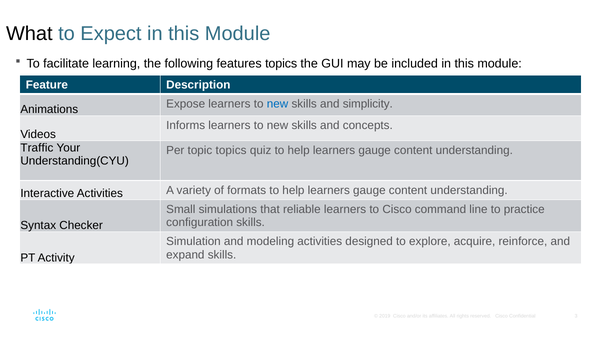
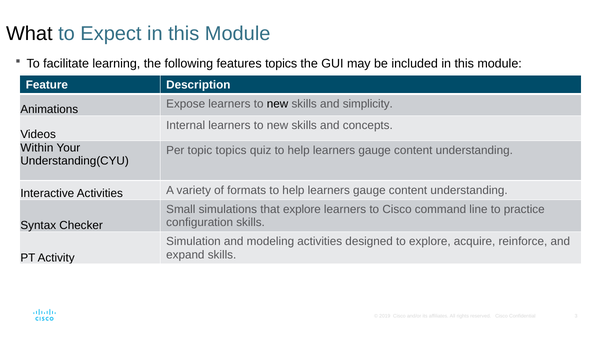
new colour: blue -> black (278, 104)
Informs: Informs -> Internal (186, 126)
Traffic: Traffic -> Within (37, 148)
that reliable: reliable -> explore (302, 210)
